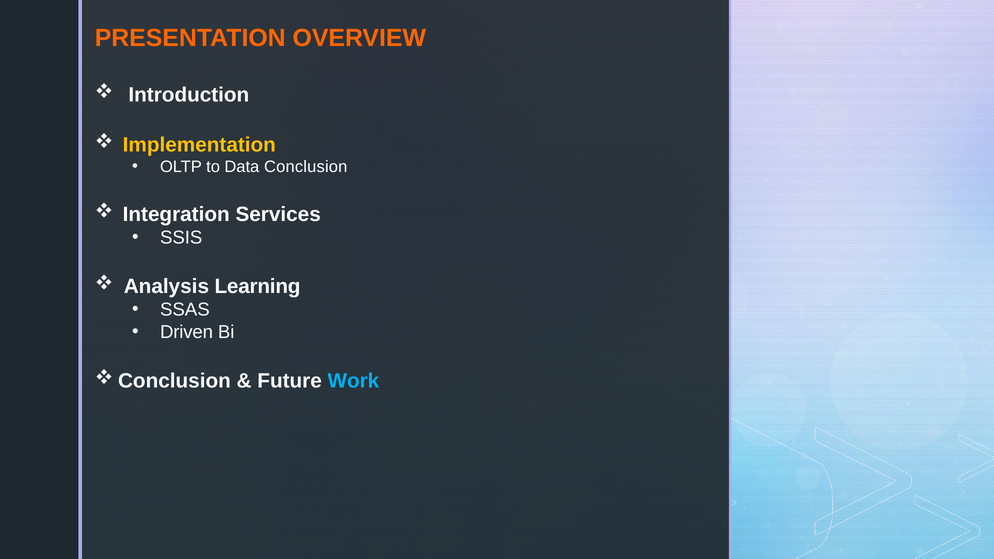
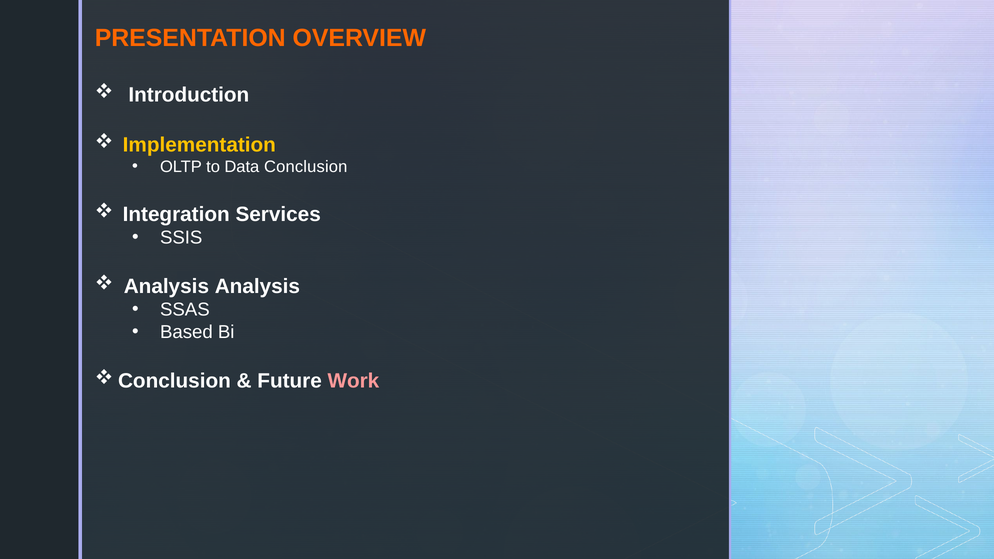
Learning: Learning -> Analysis (257, 286)
Driven: Driven -> Based (186, 332)
Work colour: light blue -> pink (353, 381)
